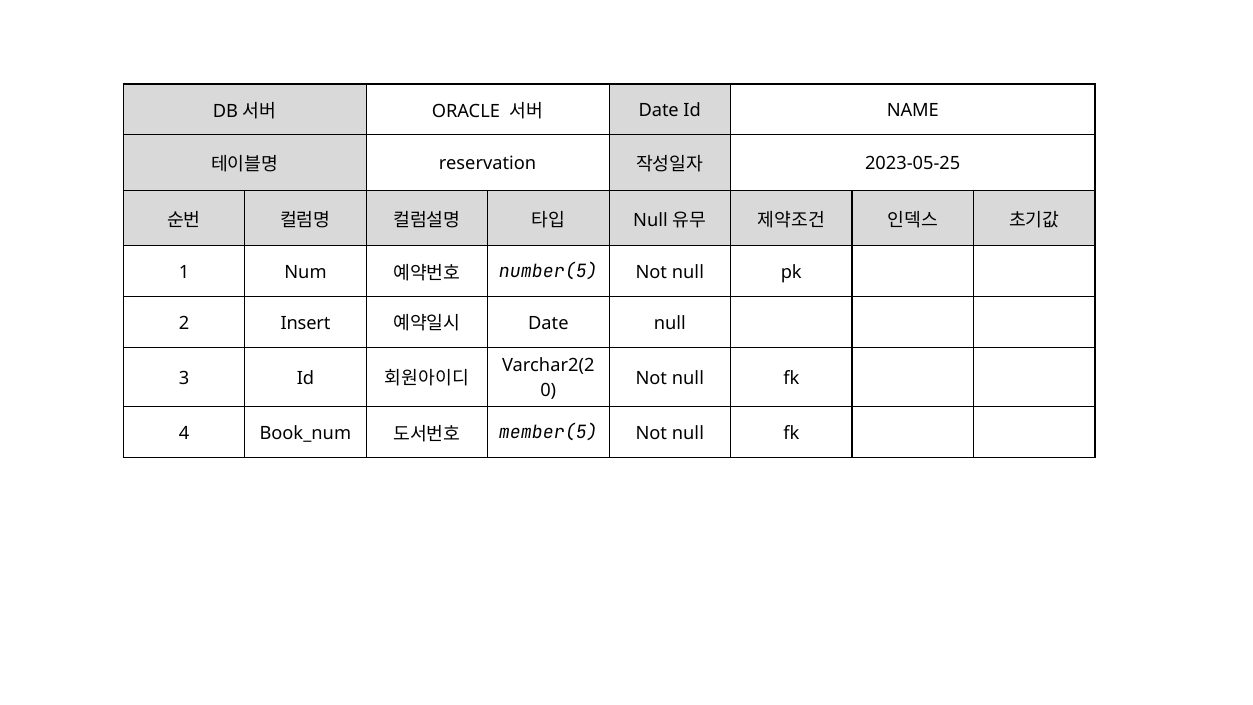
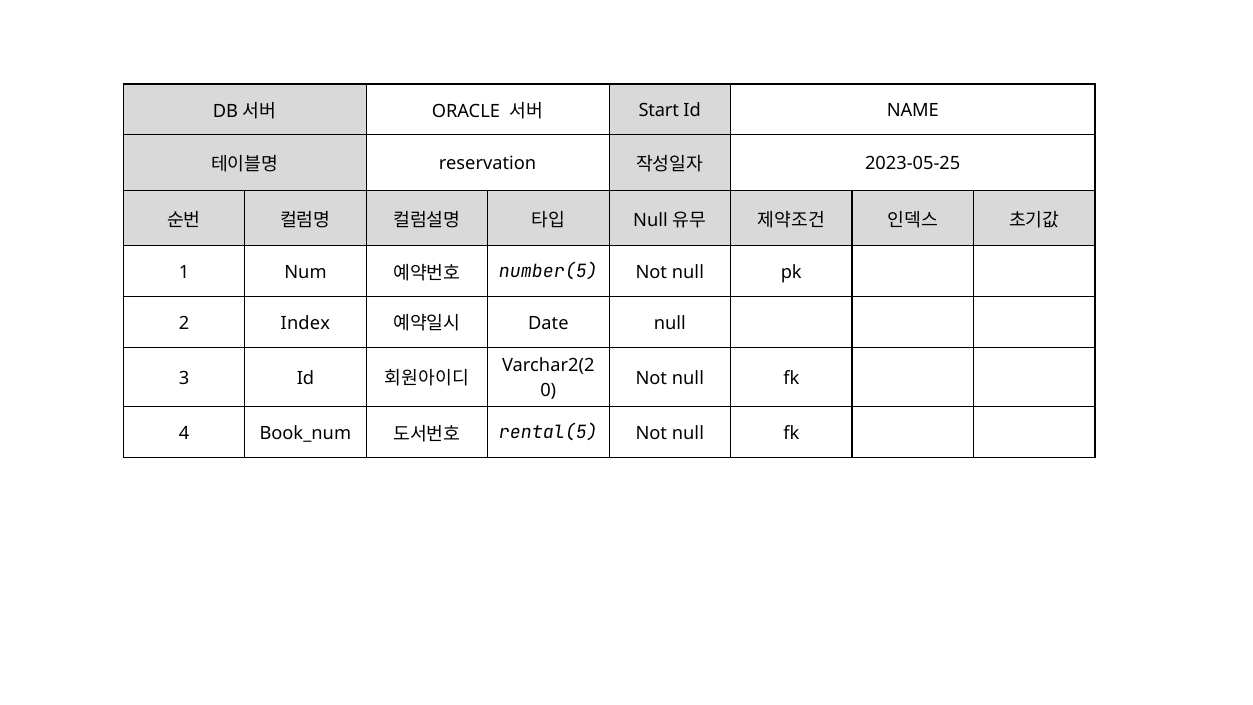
Date: Date -> Start (659, 110)
Insert: Insert -> Index (305, 323)
member(5: member(5 -> rental(5 (548, 432)
